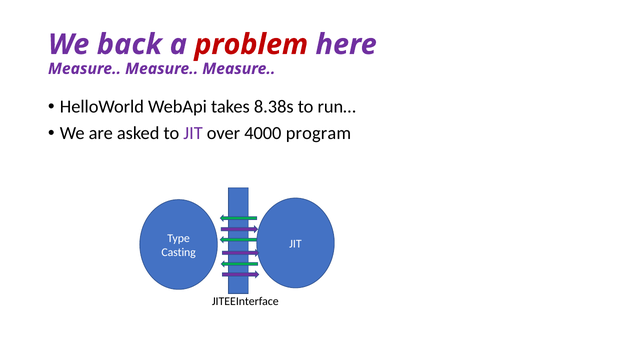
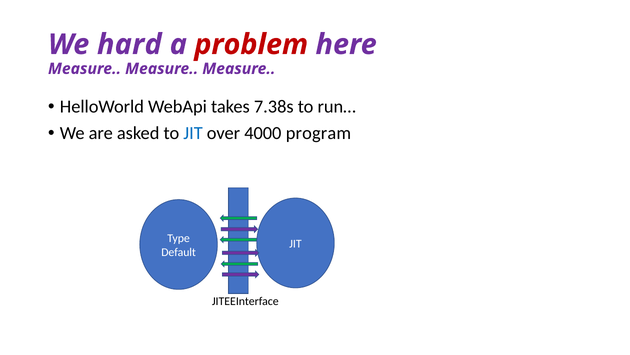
back: back -> hard (129, 44)
8.38s: 8.38s -> 7.38s (274, 107)
JIT colour: purple -> blue (193, 133)
Casting: Casting -> Default (179, 252)
